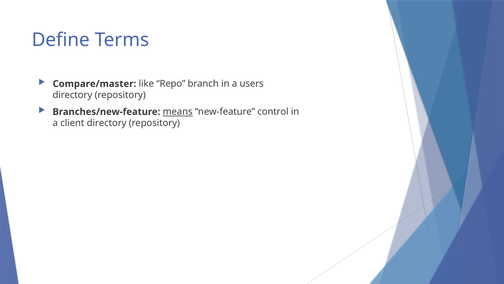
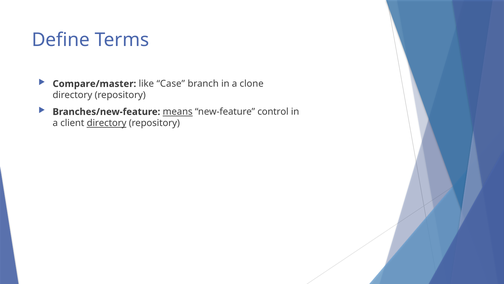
Repo: Repo -> Case (171, 84)
users: users -> clone (252, 84)
directory underline: none -> present (107, 123)
